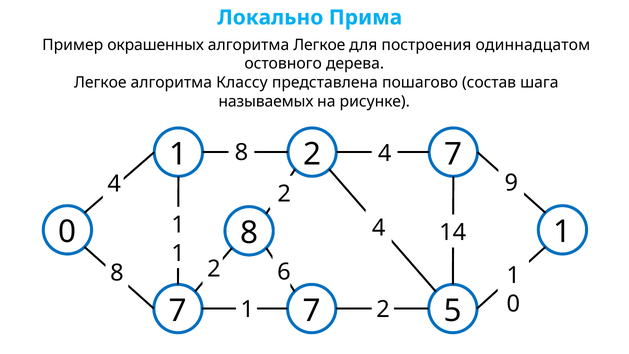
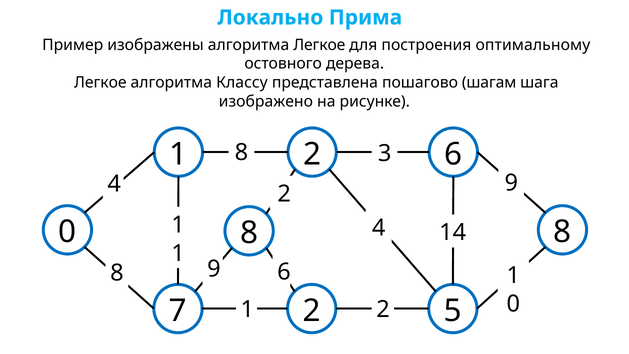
окрашенных: окрашенных -> изображены (156, 45)
одиннадцатом: одиннадцатом -> оптимальному (533, 45)
состав: состав -> шагам (489, 83)
называемых: называемых -> изображено (266, 101)
2 7: 7 -> 6 (453, 154)
4: 4 -> 3 (385, 153)
0 1: 1 -> 8 (562, 232)
8 2: 2 -> 9 (214, 269)
7: 7 -> 2 (312, 311)
